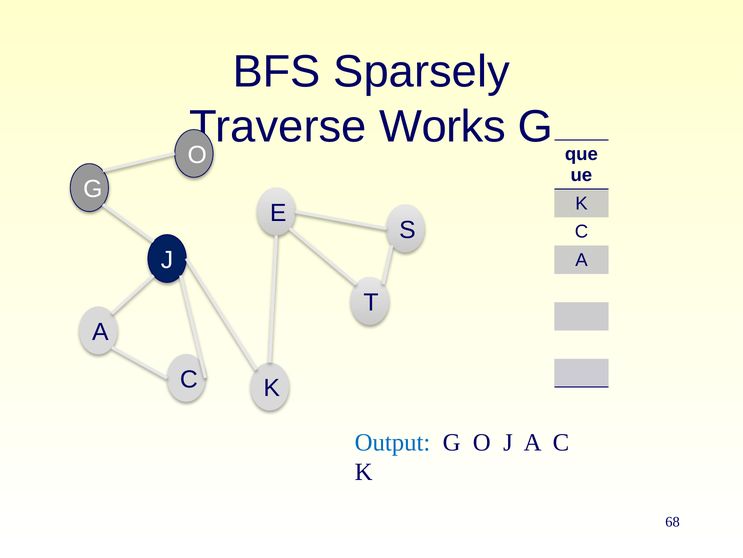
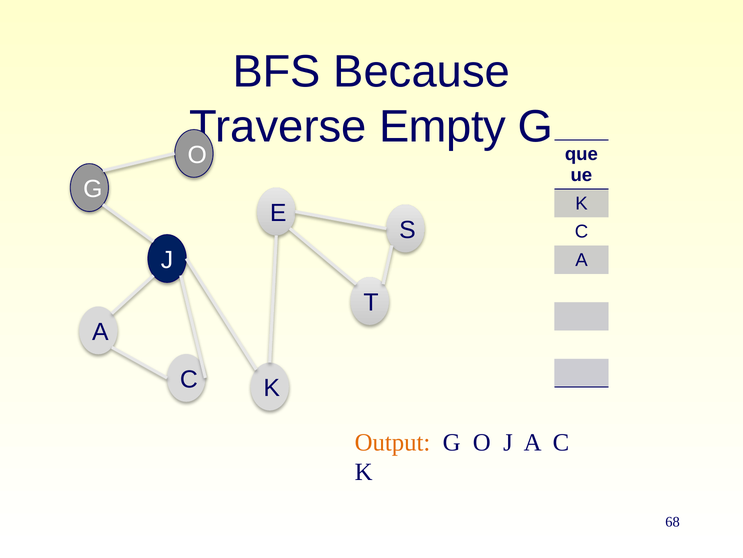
Sparsely: Sparsely -> Because (422, 72)
Works: Works -> Empty (443, 126)
Output colour: blue -> orange (392, 442)
